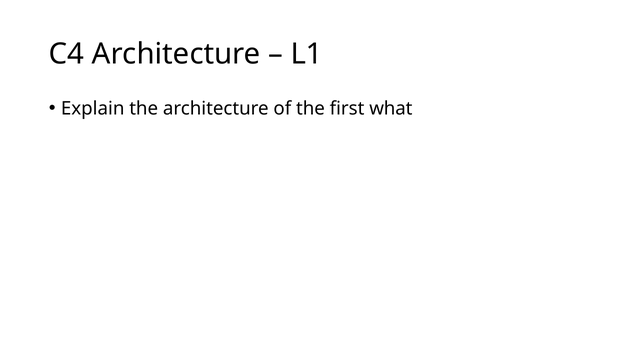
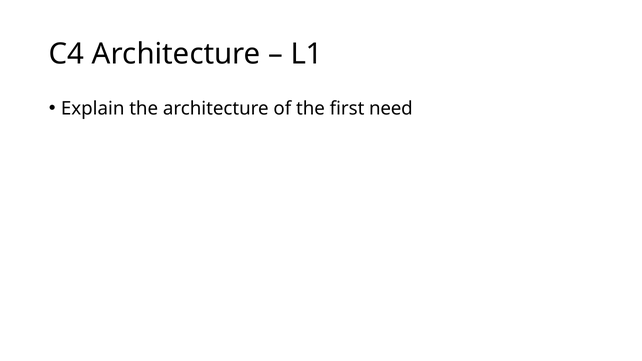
what: what -> need (391, 109)
